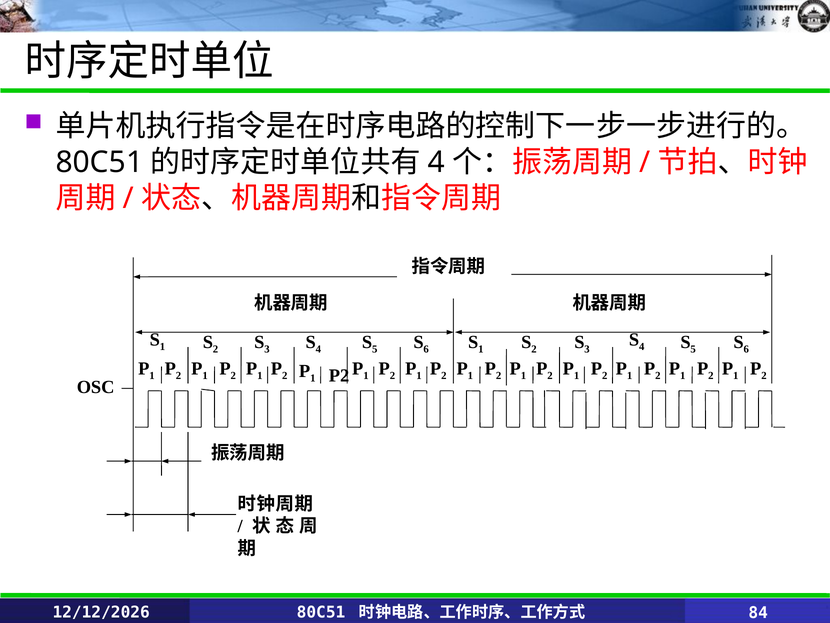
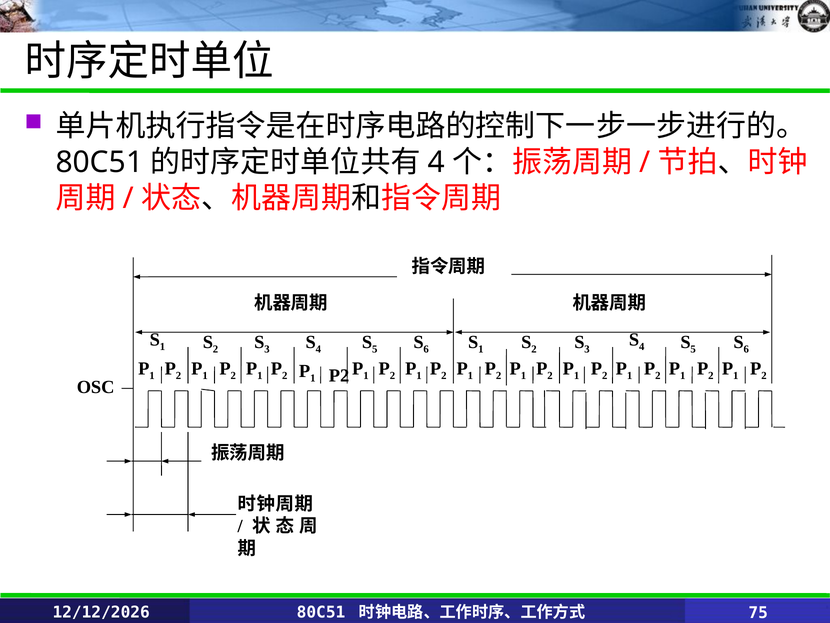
84: 84 -> 75 (758, 612)
